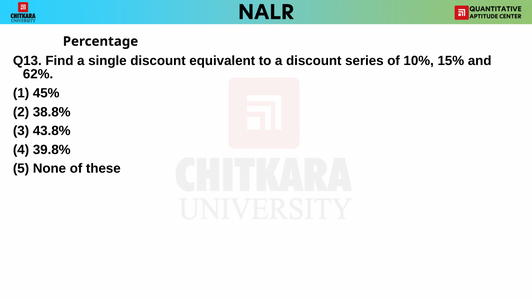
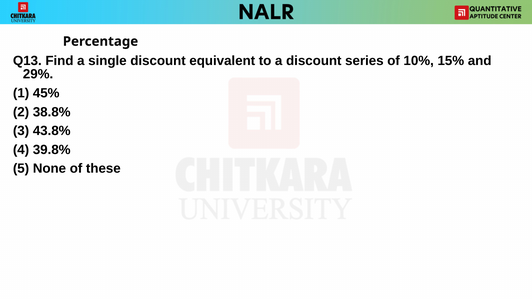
62%: 62% -> 29% (38, 74)
